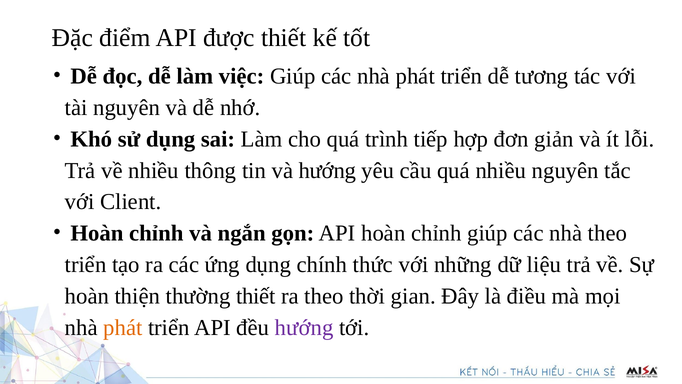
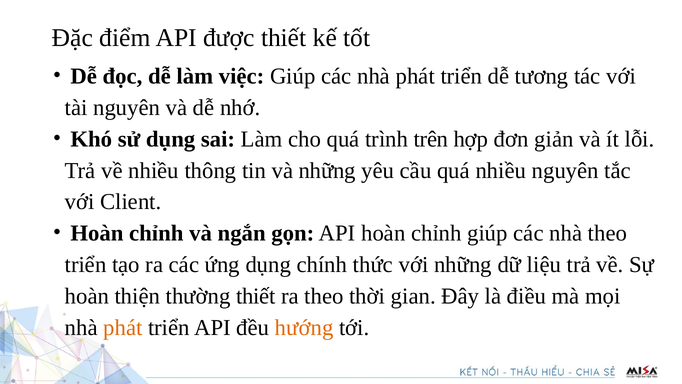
tiếp: tiếp -> trên (431, 139)
và hướng: hướng -> những (327, 170)
hướng colour: purple -> orange (304, 327)
